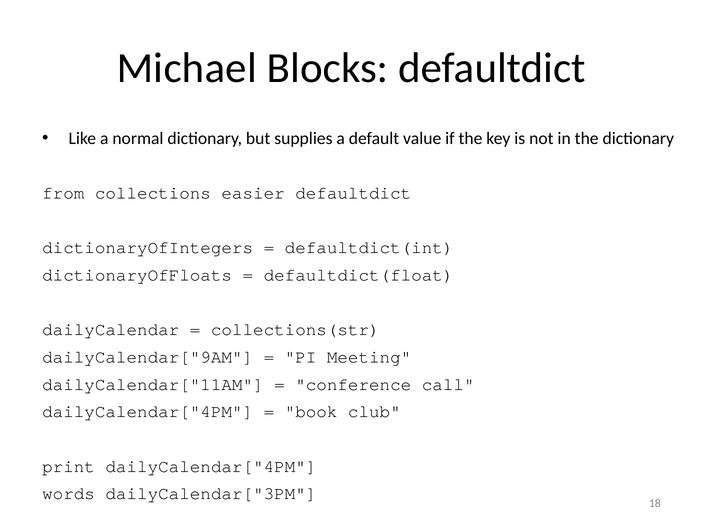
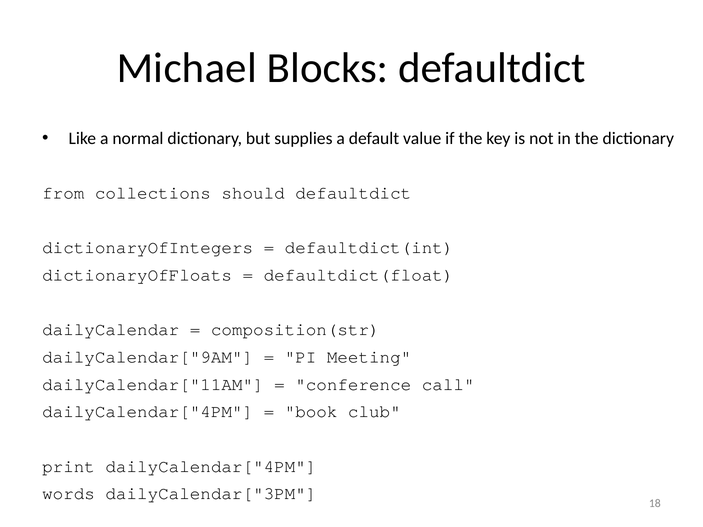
easier: easier -> should (253, 193)
collections(str: collections(str -> composition(str (295, 330)
